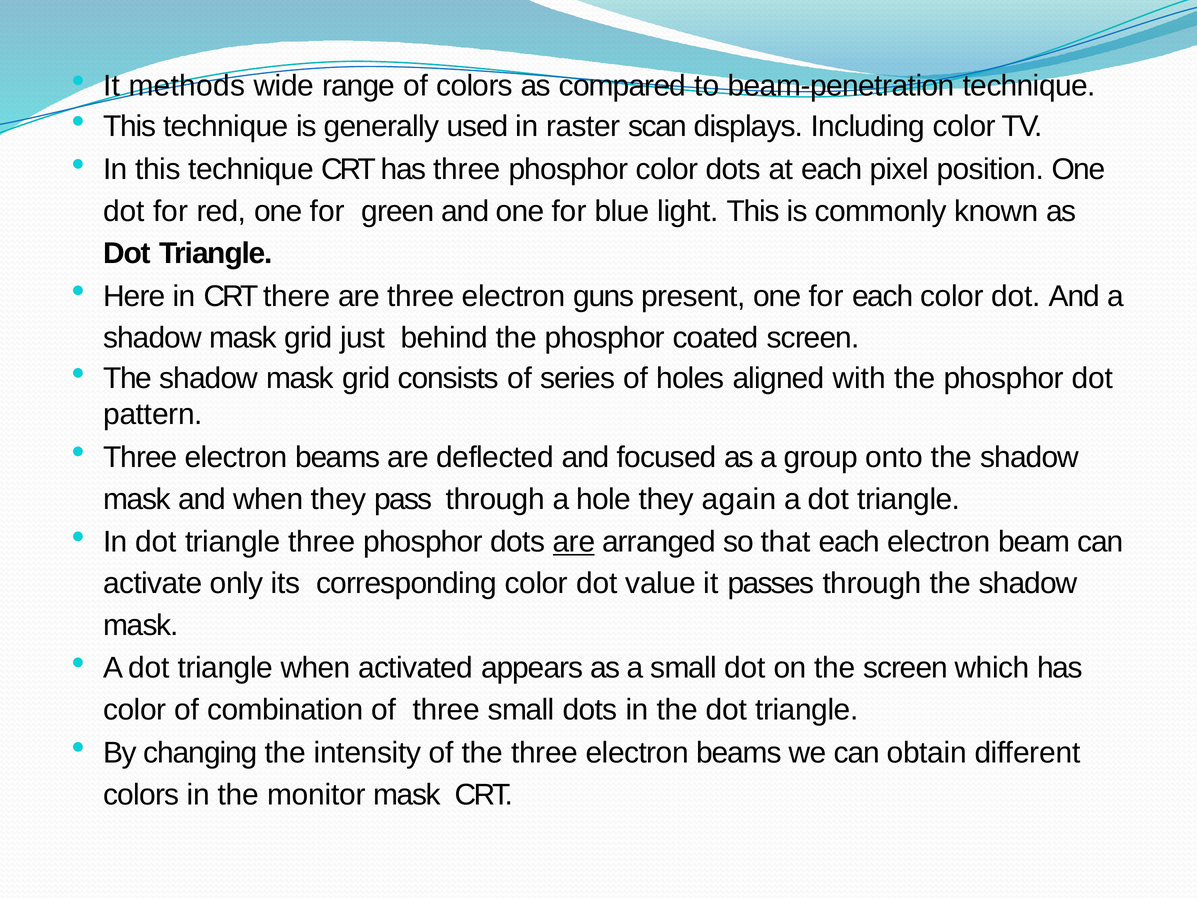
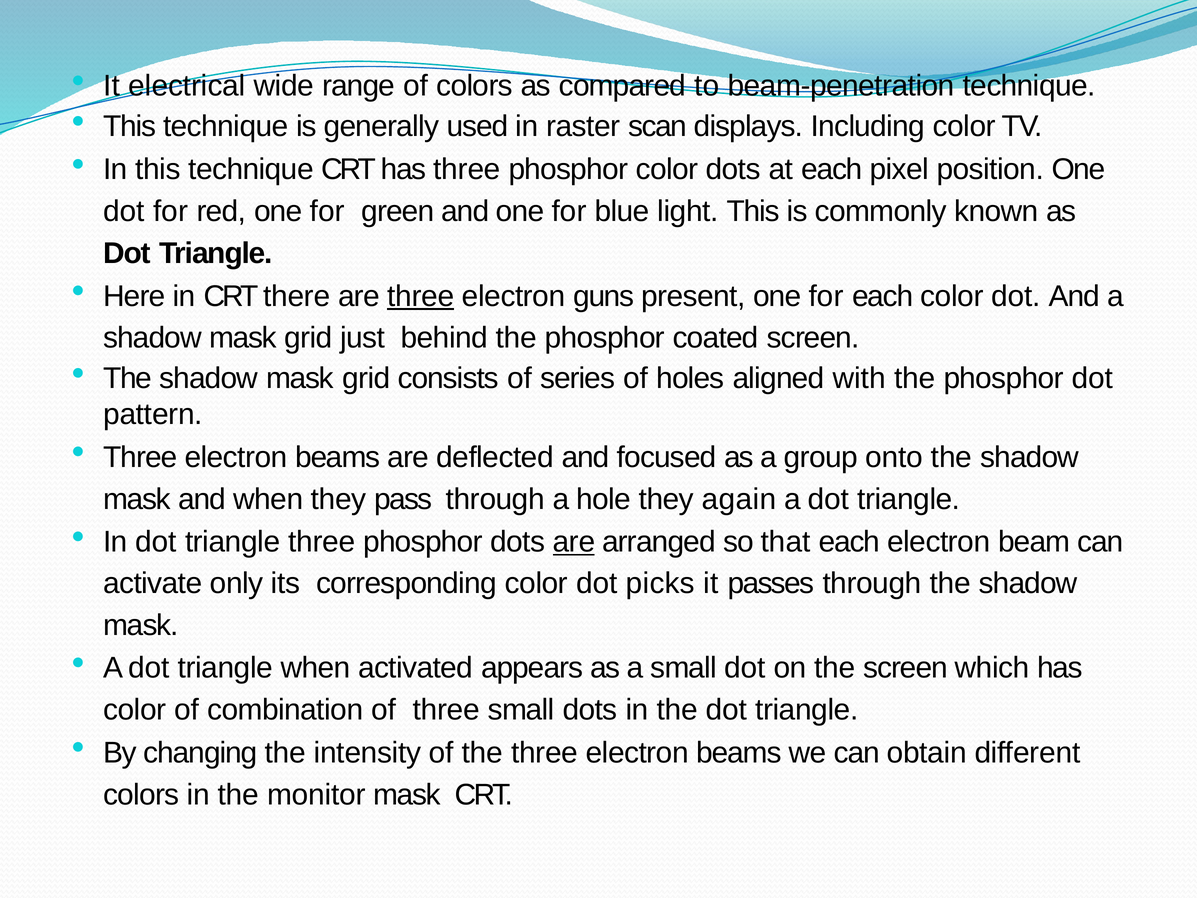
methods: methods -> electrical (187, 86)
three underline: none -> present (421, 296)
value: value -> picks (660, 583)
